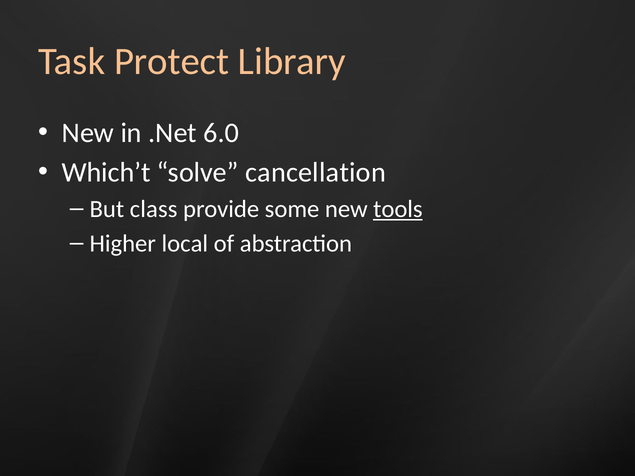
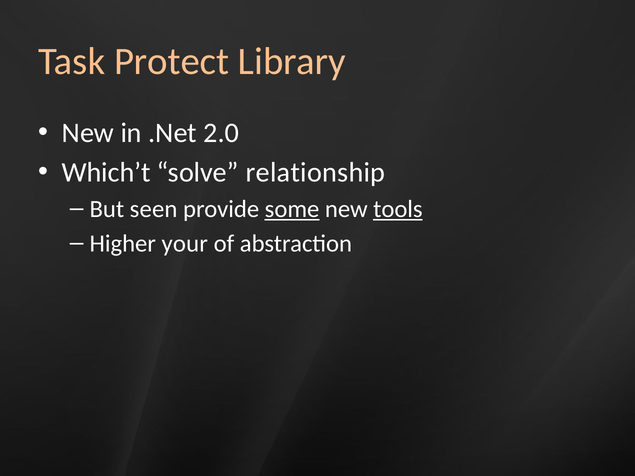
6.0: 6.0 -> 2.0 (221, 133)
cancellation: cancellation -> relationship (315, 173)
class: class -> seen (154, 209)
some underline: none -> present (292, 209)
local: local -> your (185, 244)
